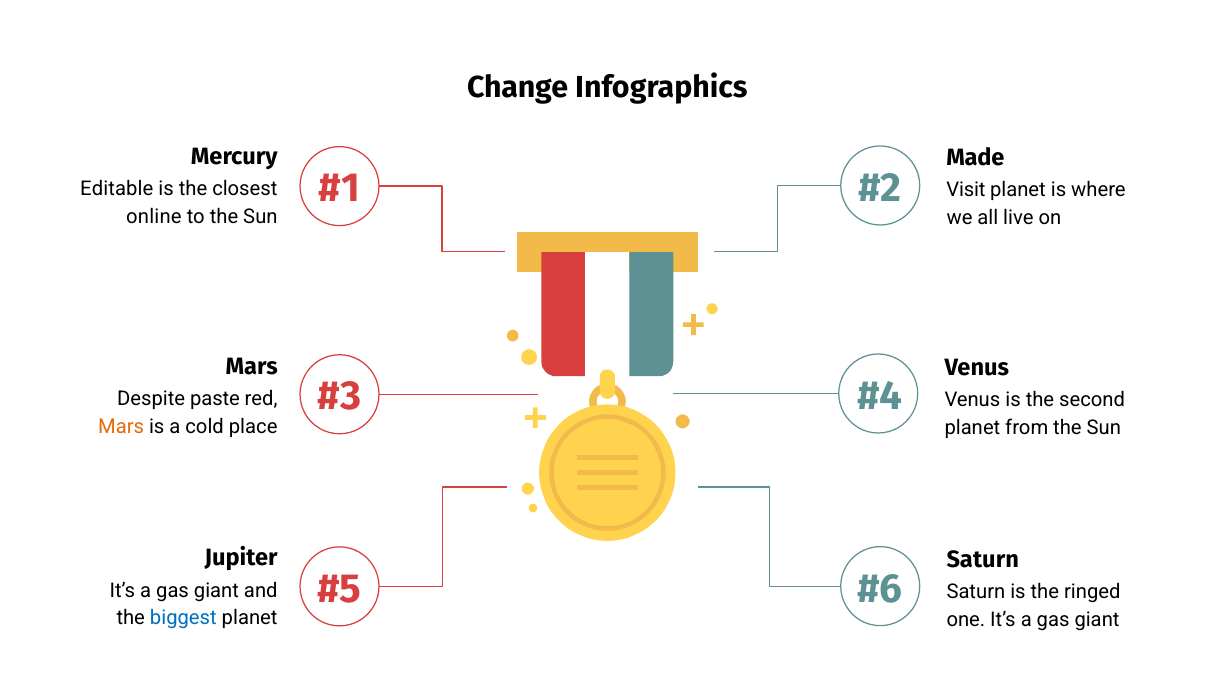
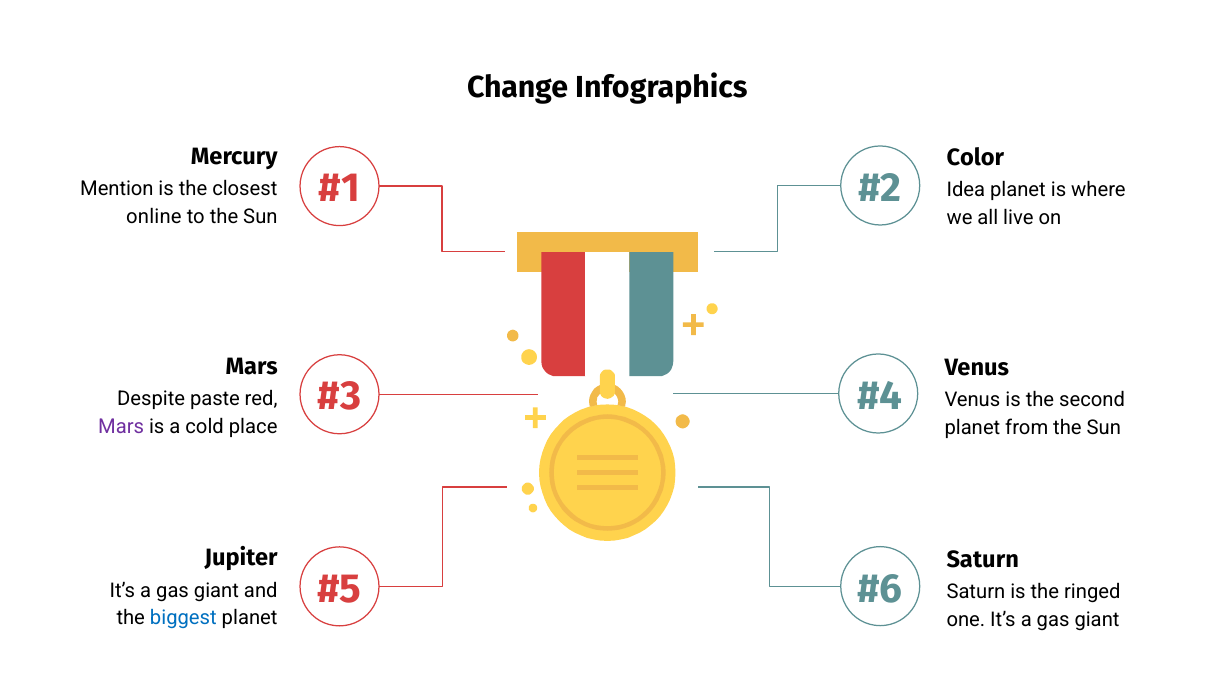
Made: Made -> Color (975, 157)
Editable: Editable -> Mention (117, 189)
Visit: Visit -> Idea (966, 190)
Mars colour: orange -> purple (121, 427)
